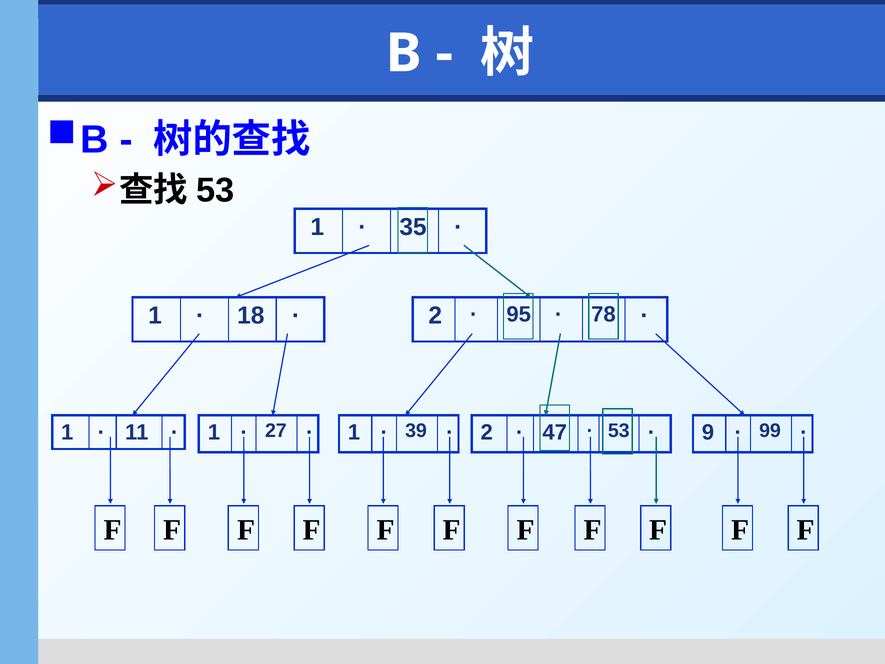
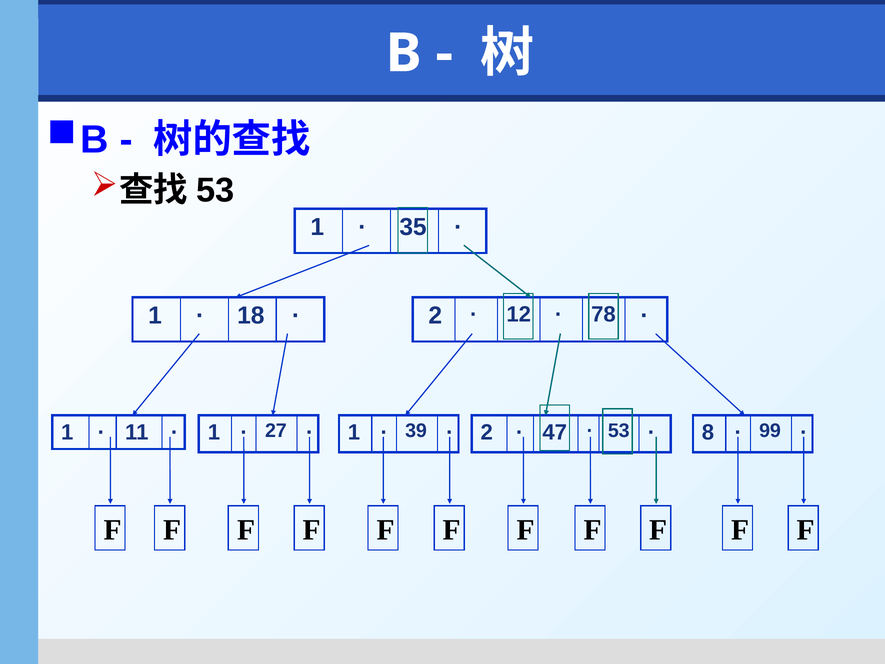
95: 95 -> 12 (519, 314)
9: 9 -> 8 (708, 432)
